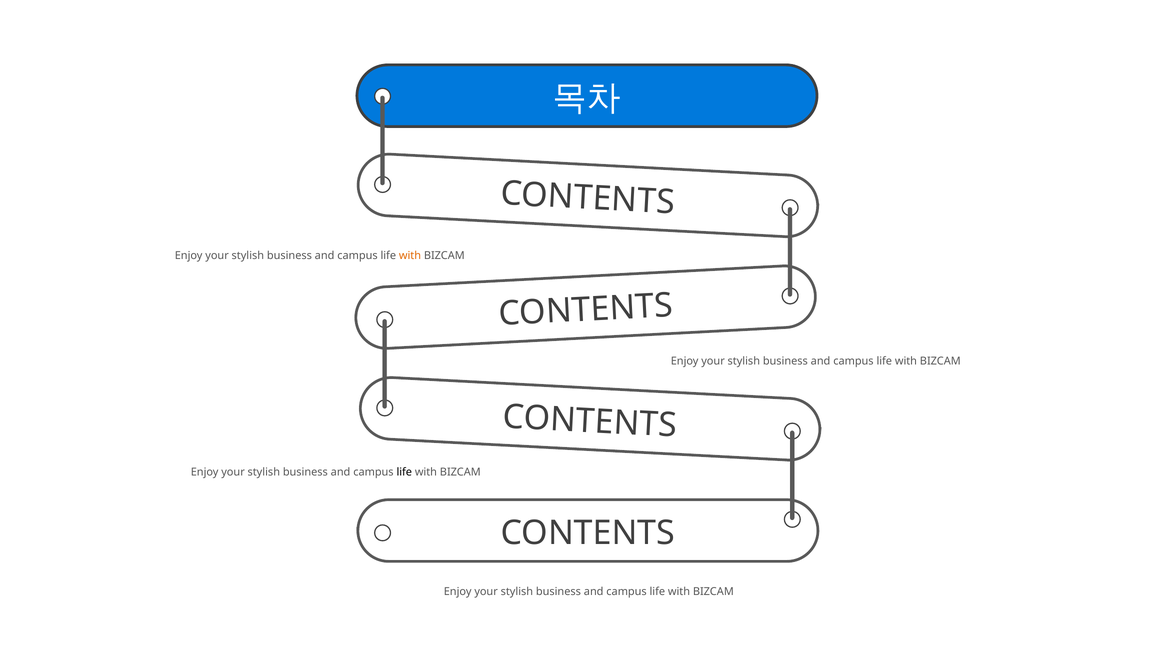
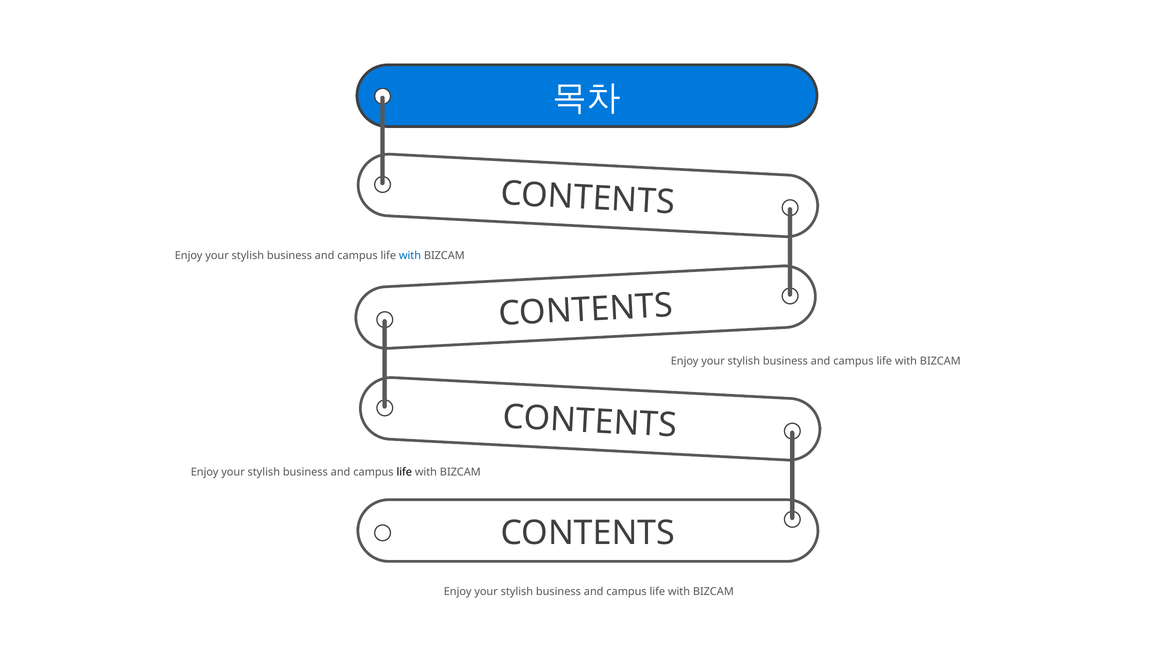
with colour: orange -> blue (410, 256)
